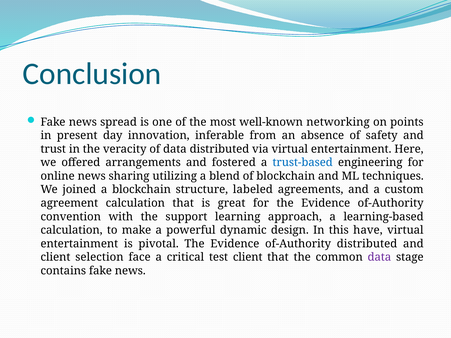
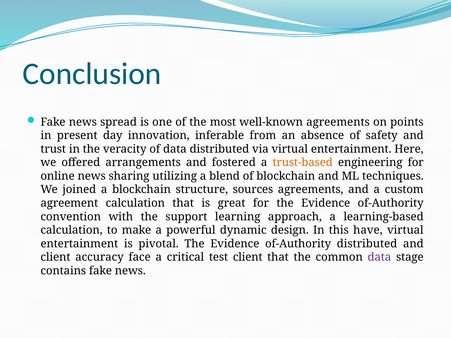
well-known networking: networking -> agreements (338, 122)
trust-based colour: blue -> orange (303, 163)
labeled: labeled -> sources (253, 190)
selection: selection -> accuracy (99, 257)
